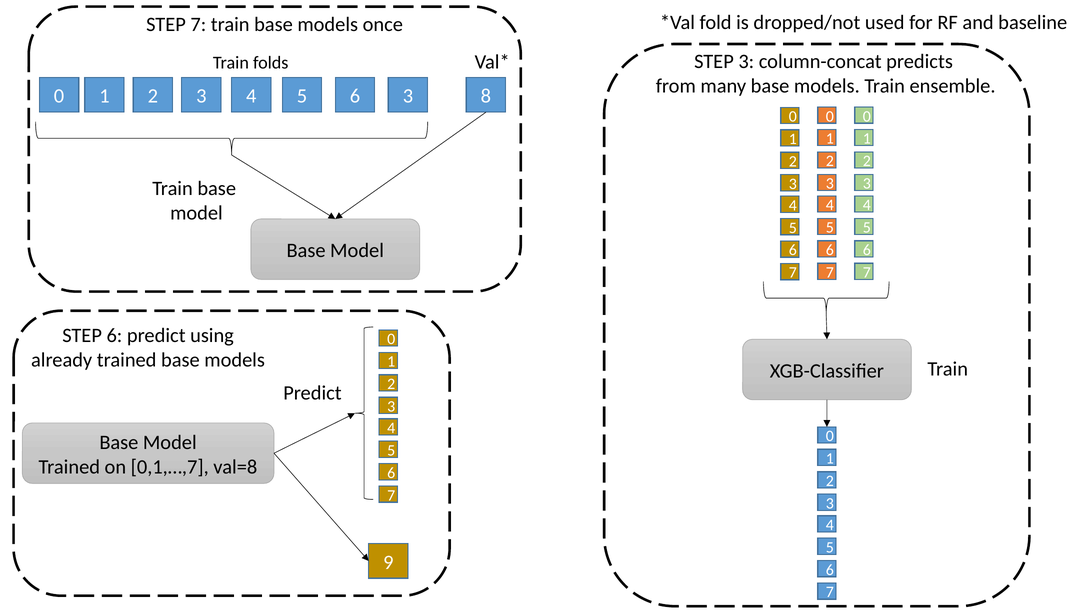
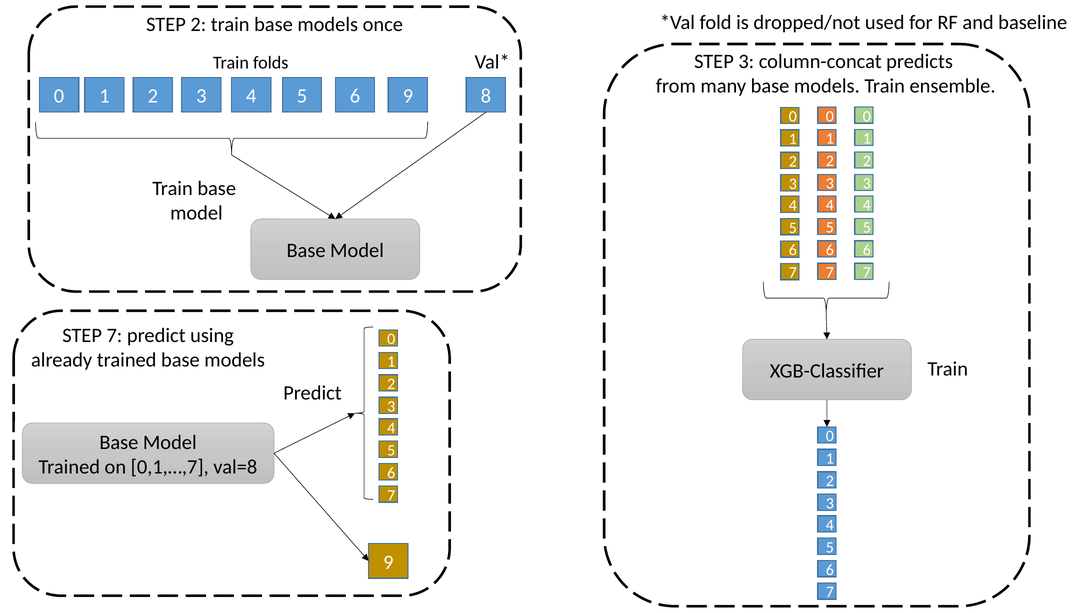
STEP 7: 7 -> 2 (198, 24)
1 3: 3 -> 9 (408, 96)
STEP 6: 6 -> 7 (114, 335)
